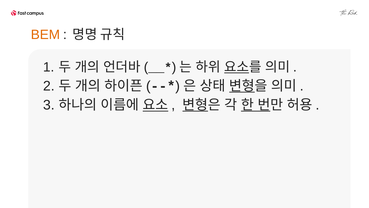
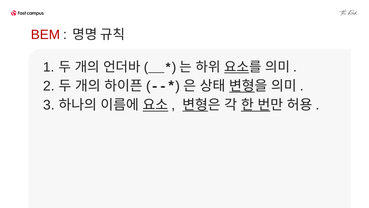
BEM colour: orange -> red (46, 35)
